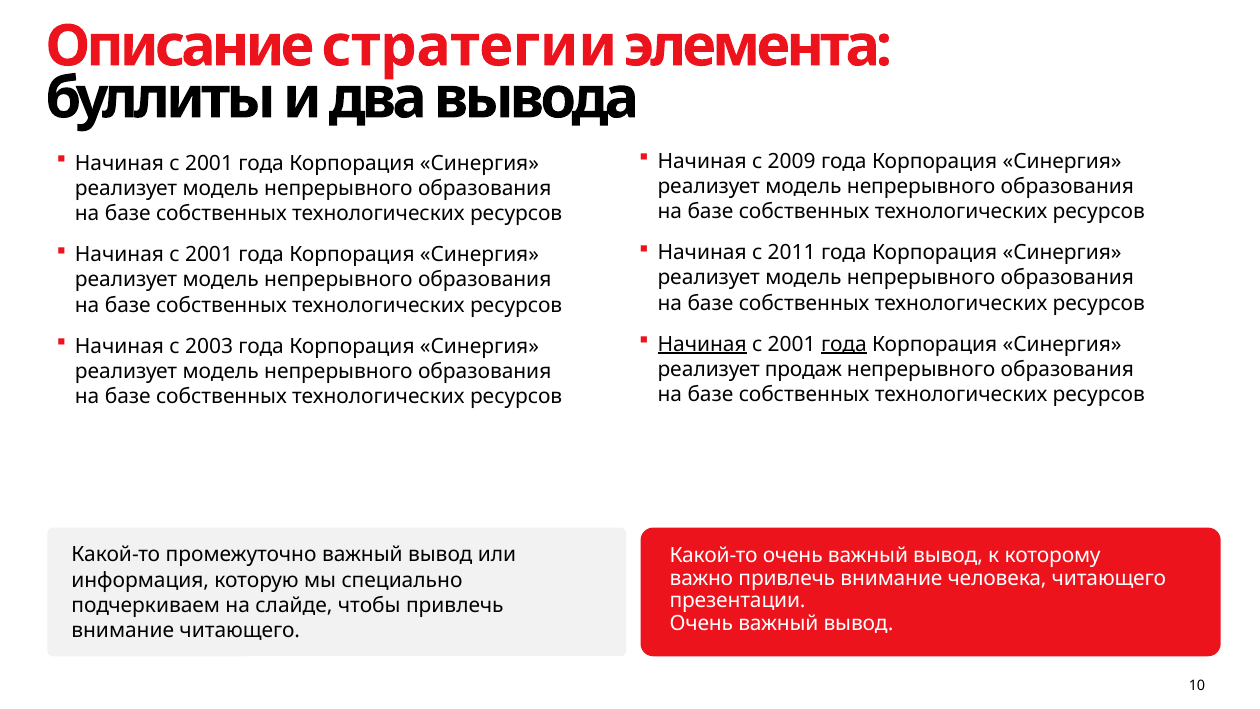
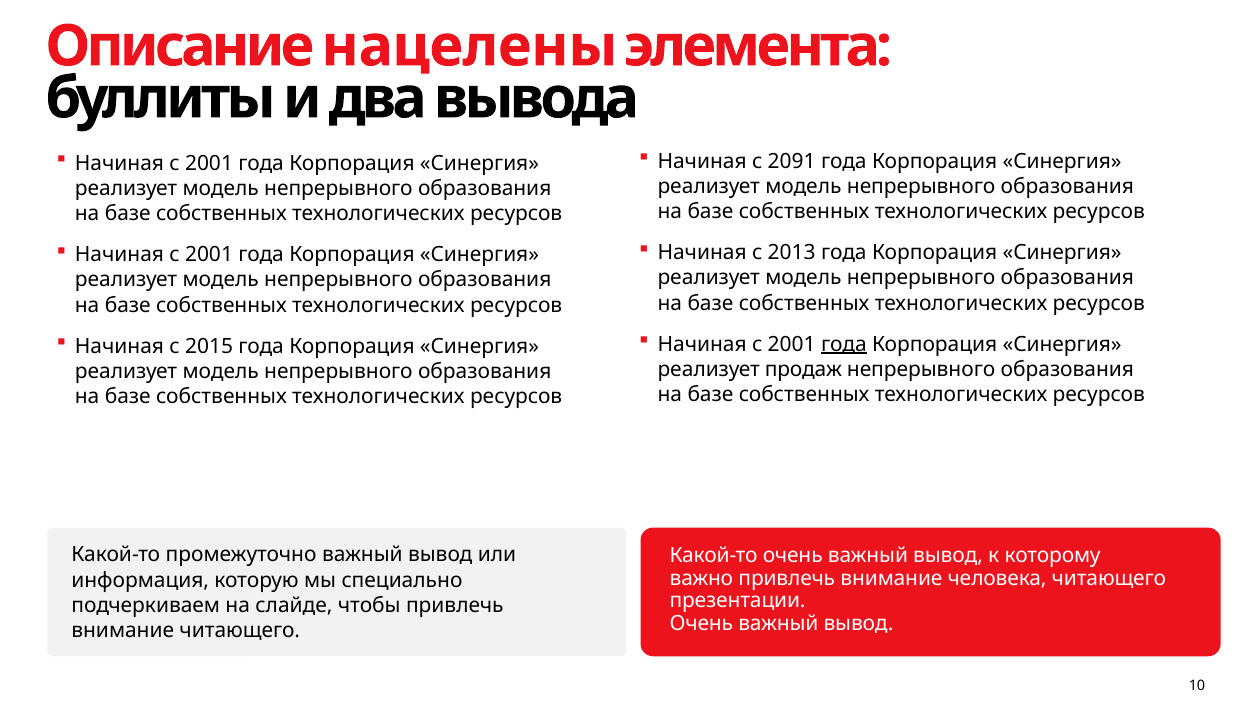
стратегии: стратегии -> нацелены (469, 46)
2009: 2009 -> 2091 (792, 161)
2011: 2011 -> 2013 (792, 253)
Начиная underline: present -> none (702, 344)
2003: 2003 -> 2015 (209, 346)
